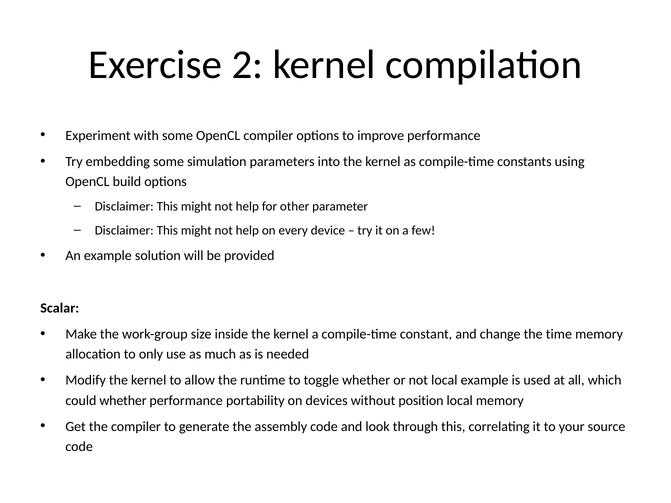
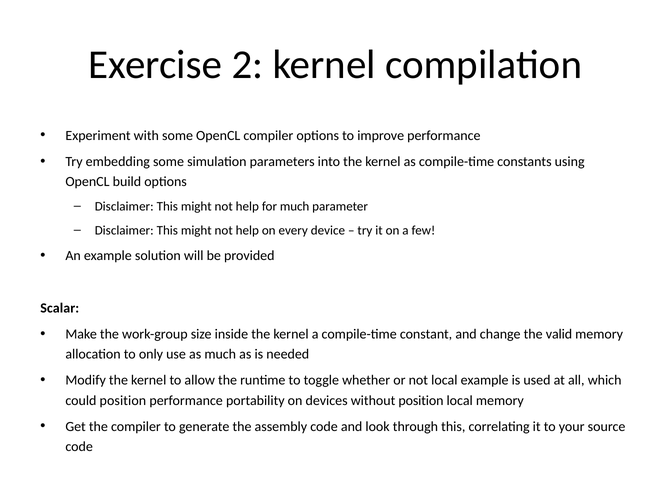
for other: other -> much (295, 206)
time: time -> valid (559, 334)
could whether: whether -> position (123, 401)
